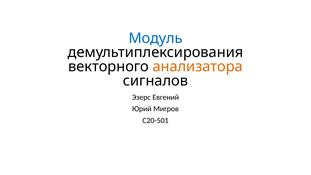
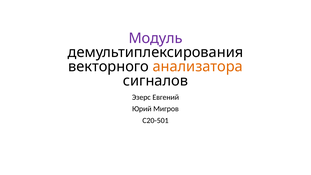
Модуль colour: blue -> purple (156, 38)
